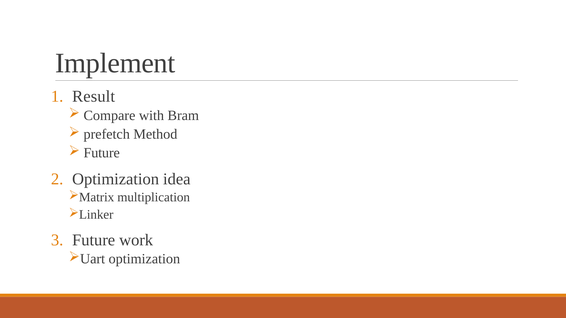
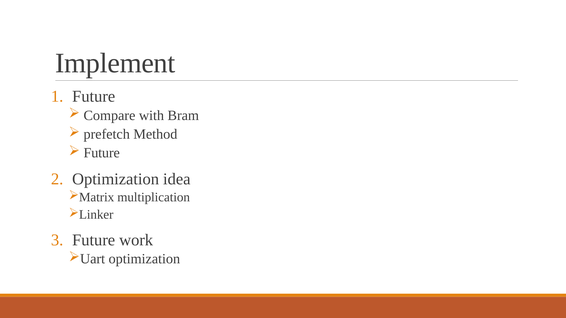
Result: Result -> Future (94, 97)
